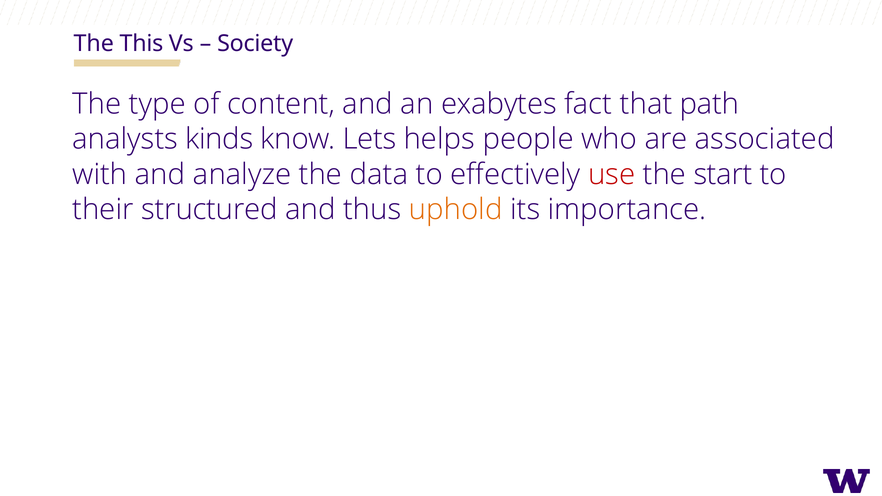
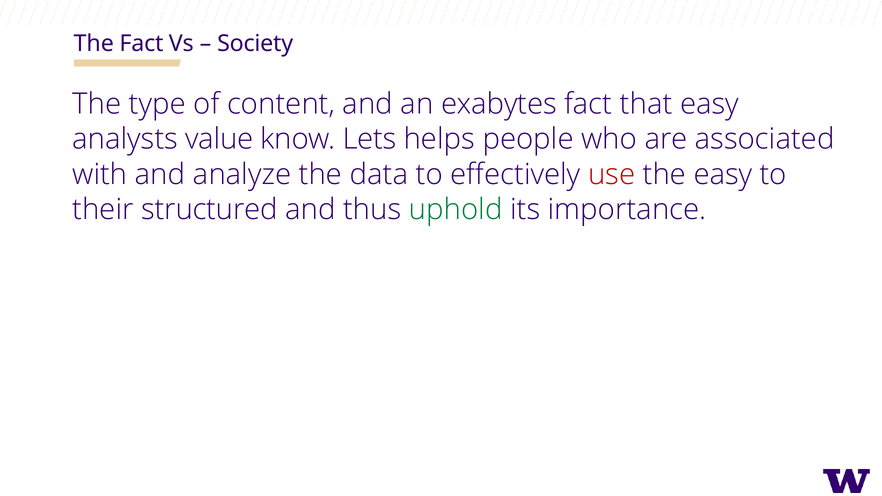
The This: This -> Fact (141, 44)
that path: path -> easy (709, 104)
kinds: kinds -> value (219, 139)
the start: start -> easy (723, 175)
uphold colour: orange -> green (456, 210)
